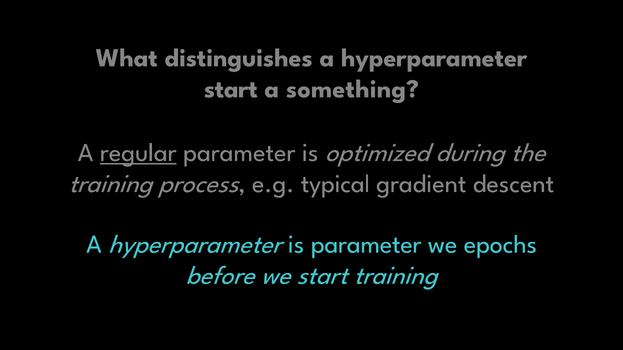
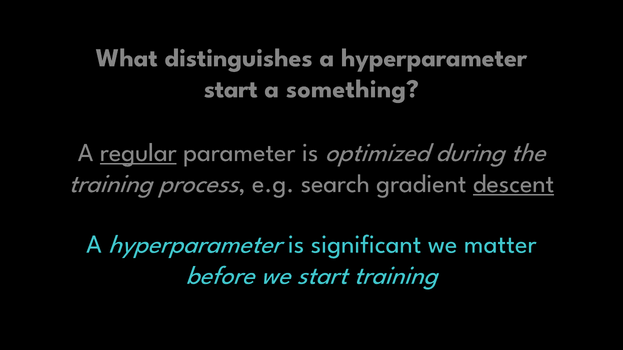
typical: typical -> search (335, 184)
descent underline: none -> present (514, 184)
is parameter: parameter -> significant (366, 244)
epochs: epochs -> matter (500, 244)
